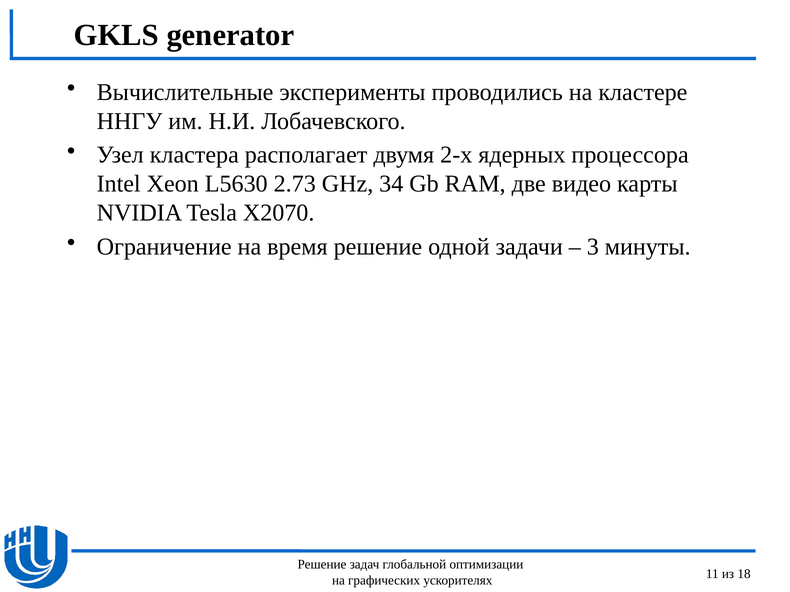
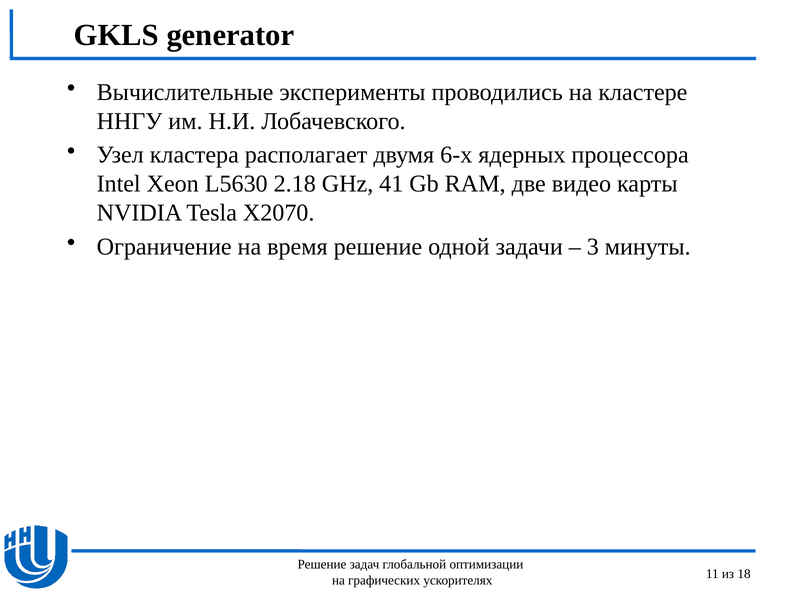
2-х: 2-х -> 6-х (456, 155)
2.73: 2.73 -> 2.18 (295, 184)
34: 34 -> 41 (391, 184)
